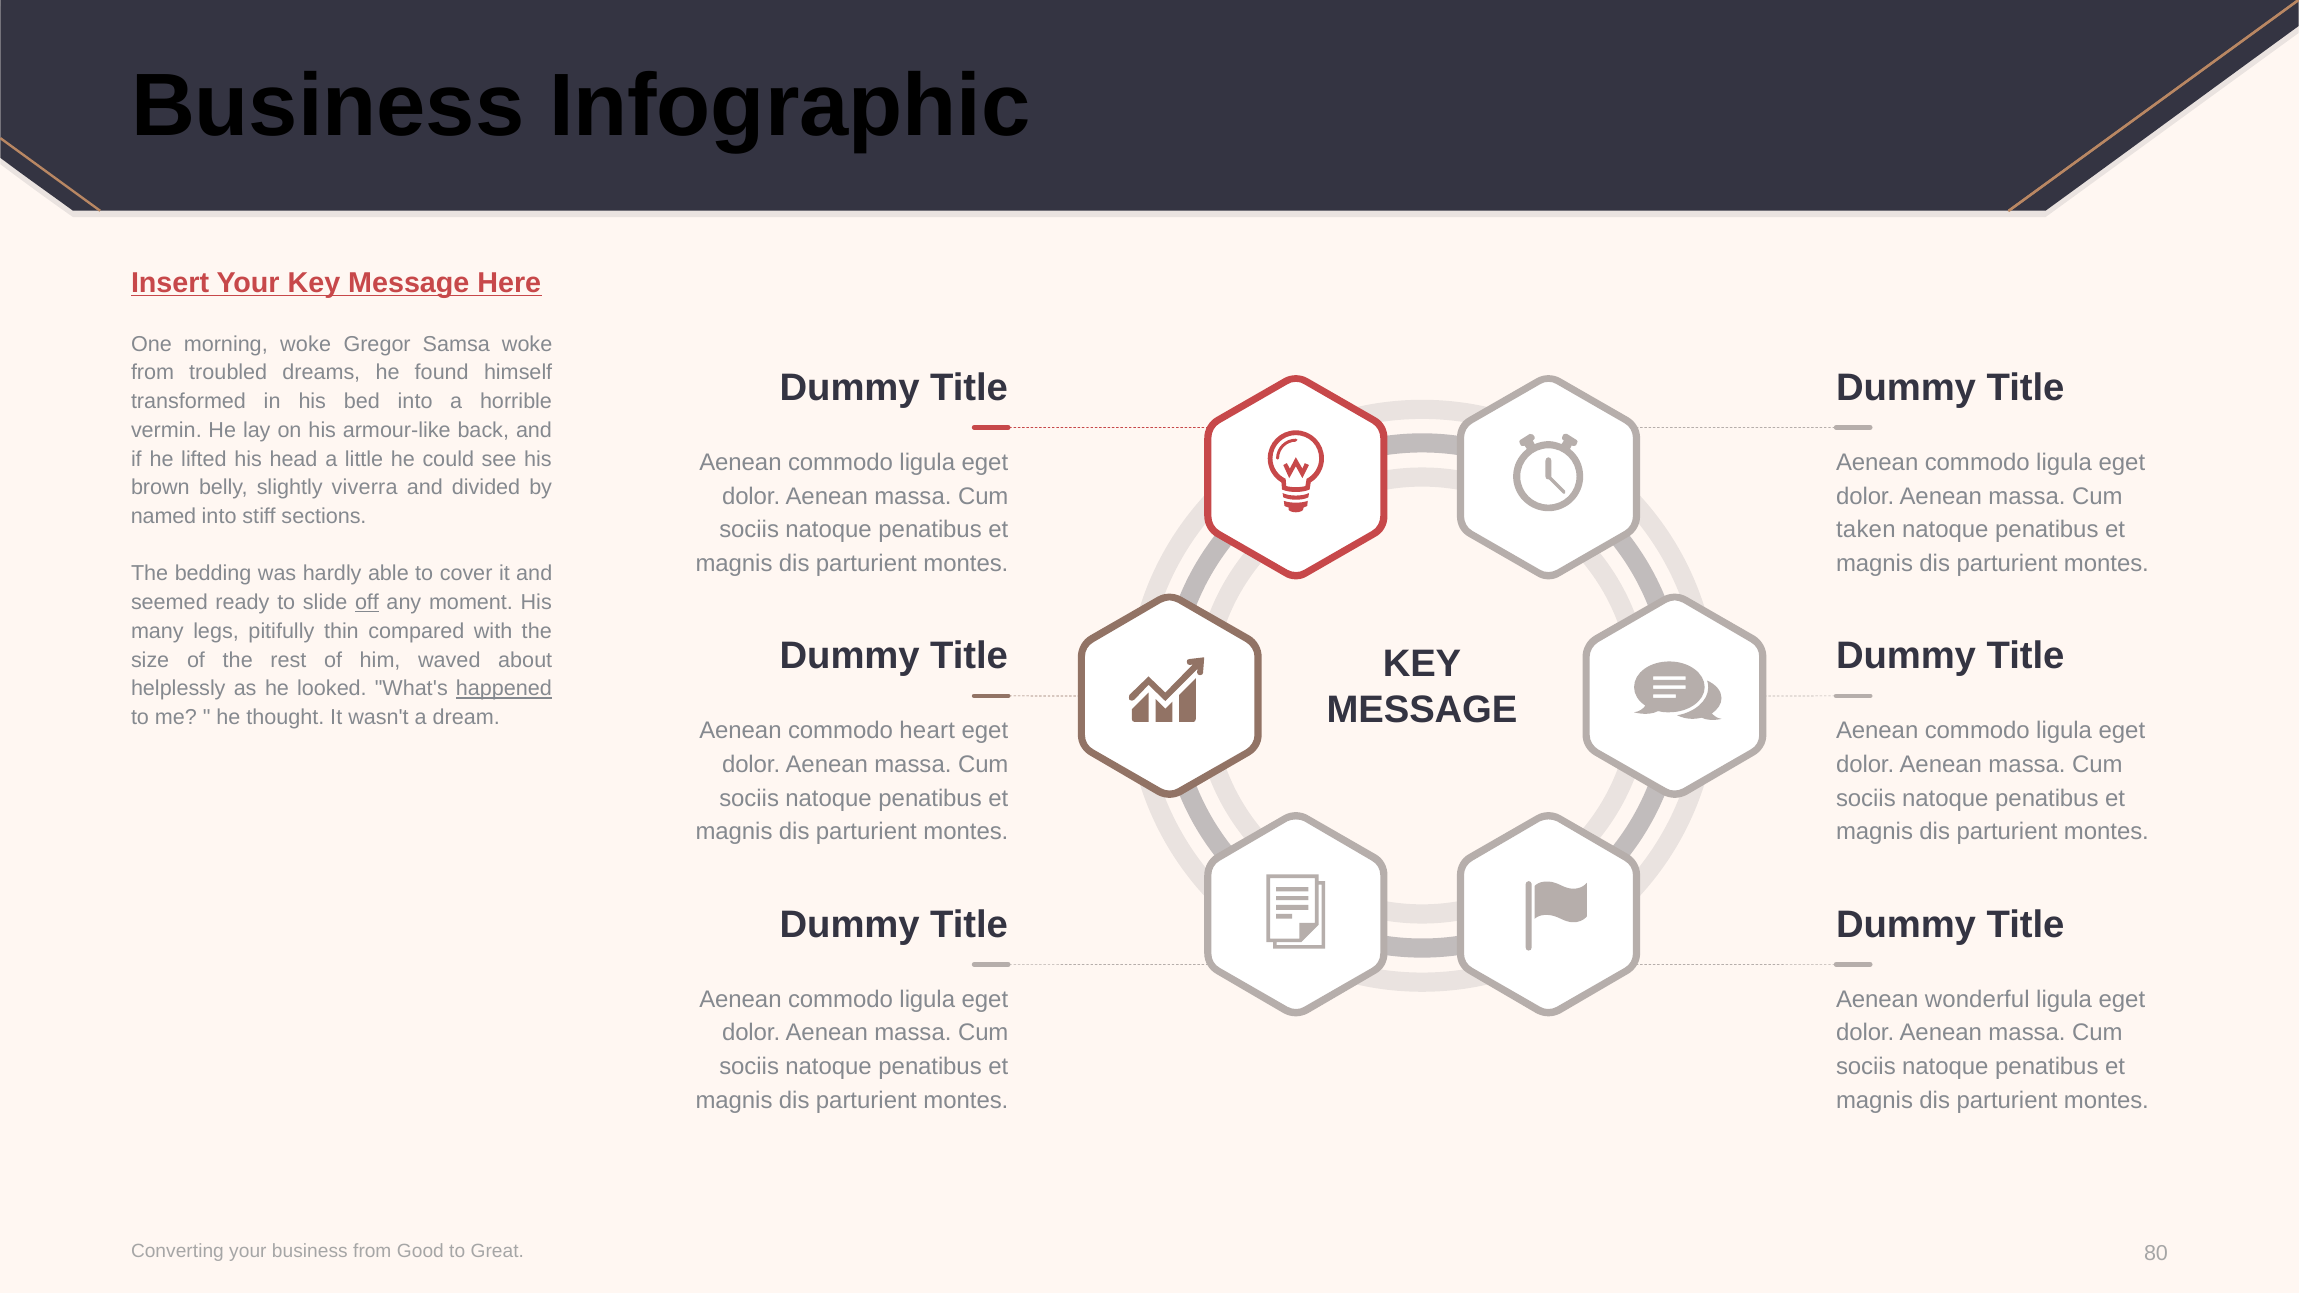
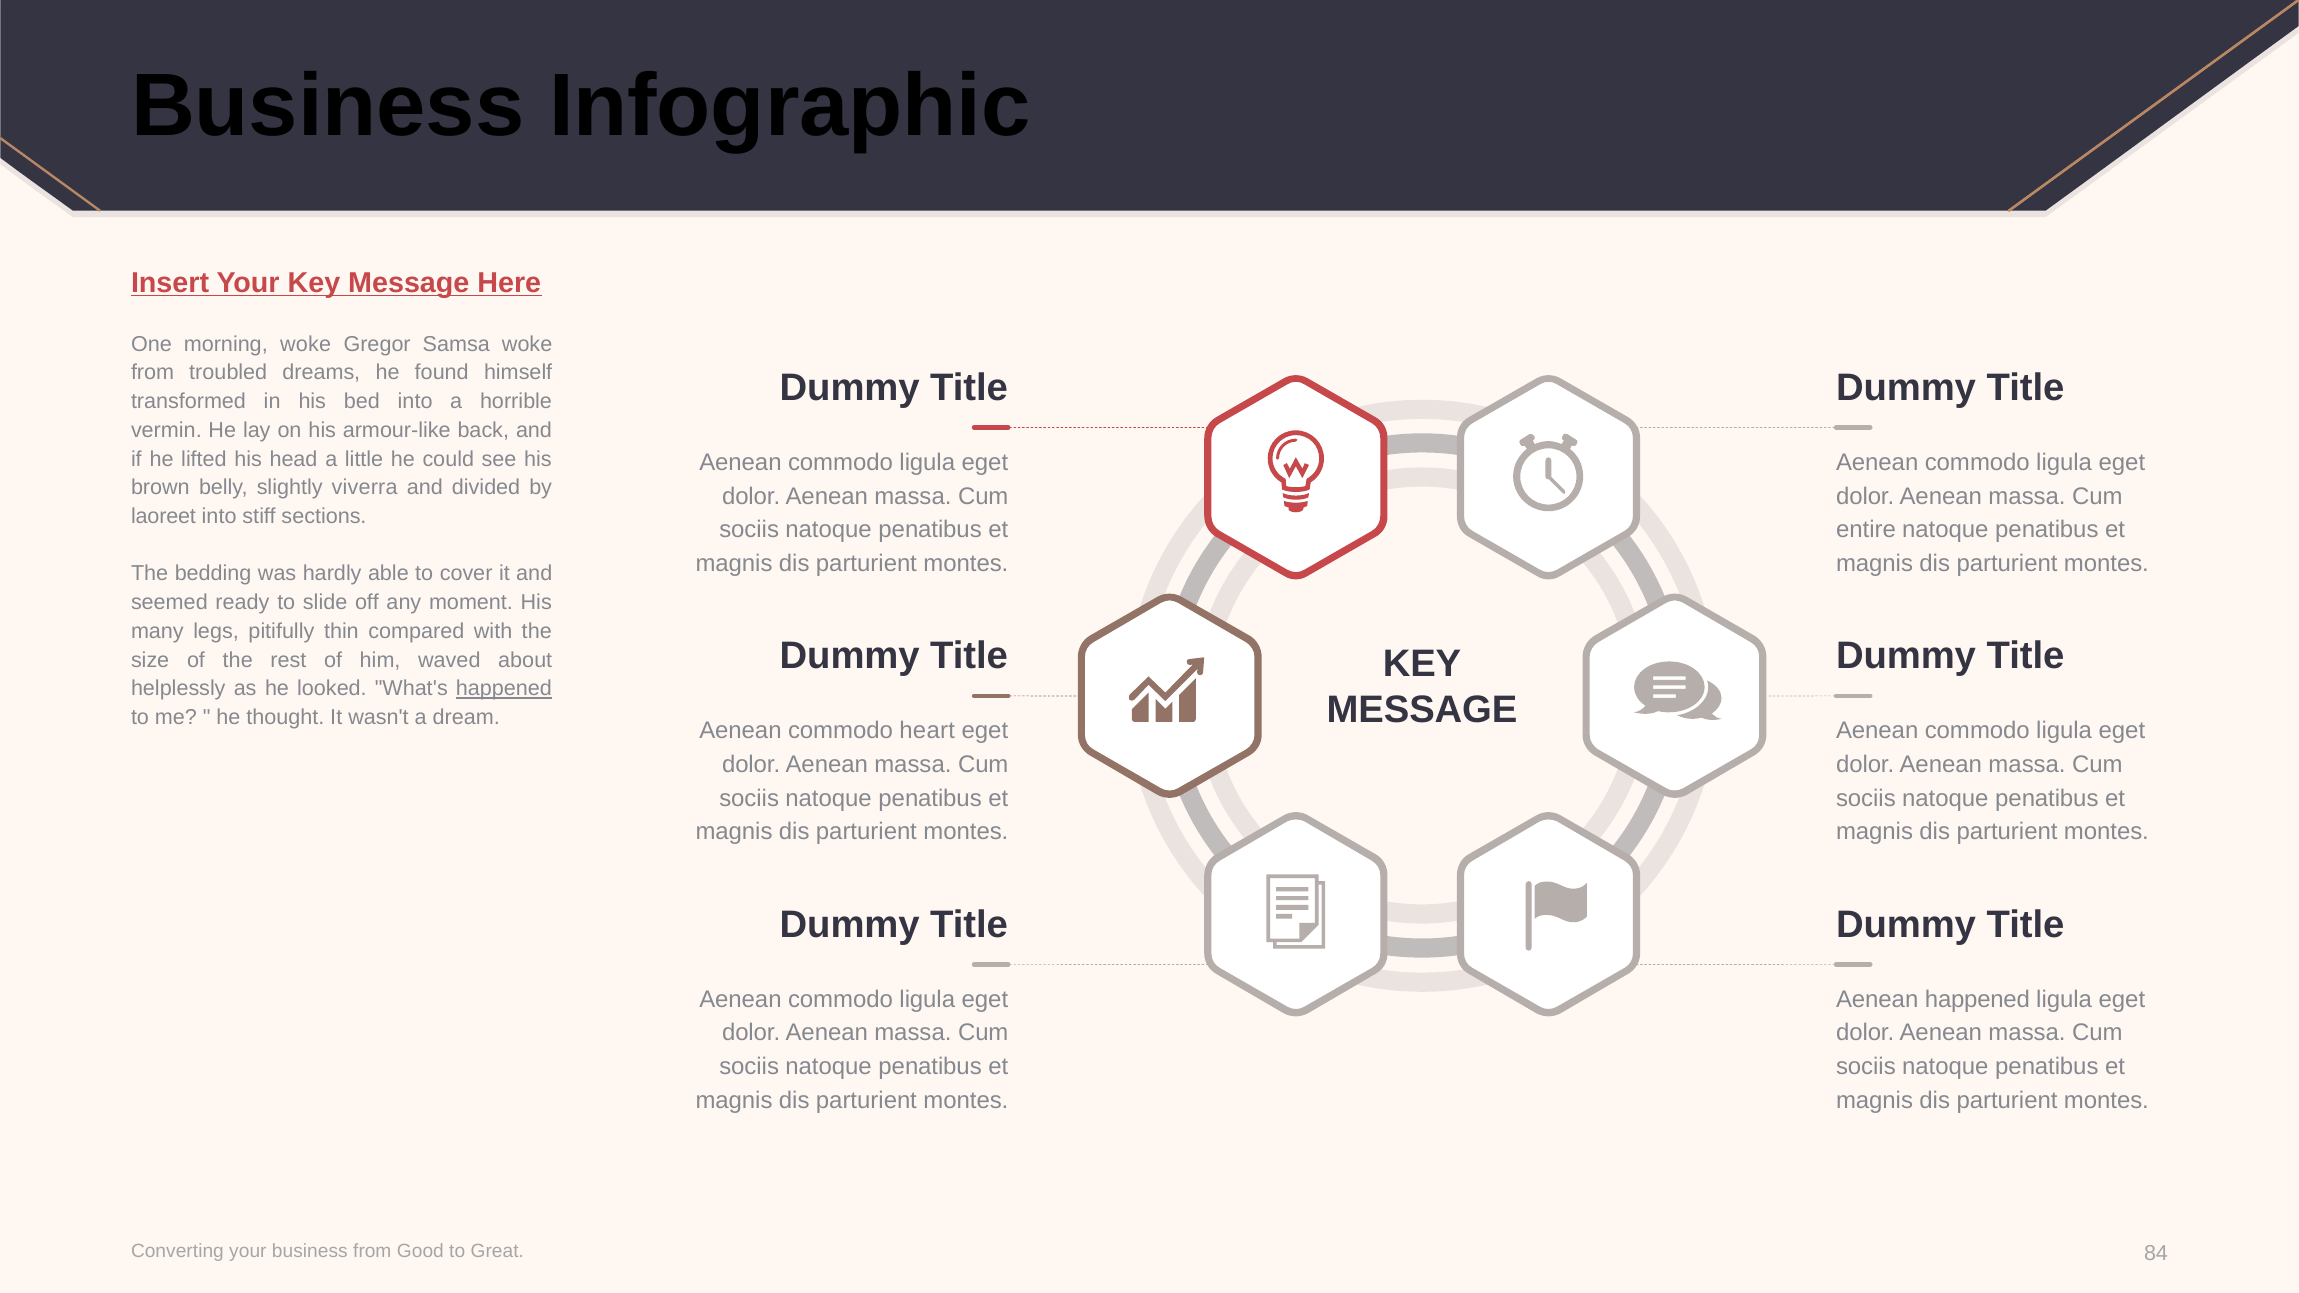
named: named -> laoreet (163, 516)
taken: taken -> entire (1866, 530)
off underline: present -> none (367, 603)
Aenean wonderful: wonderful -> happened (1977, 1000)
80: 80 -> 84 (2156, 1253)
